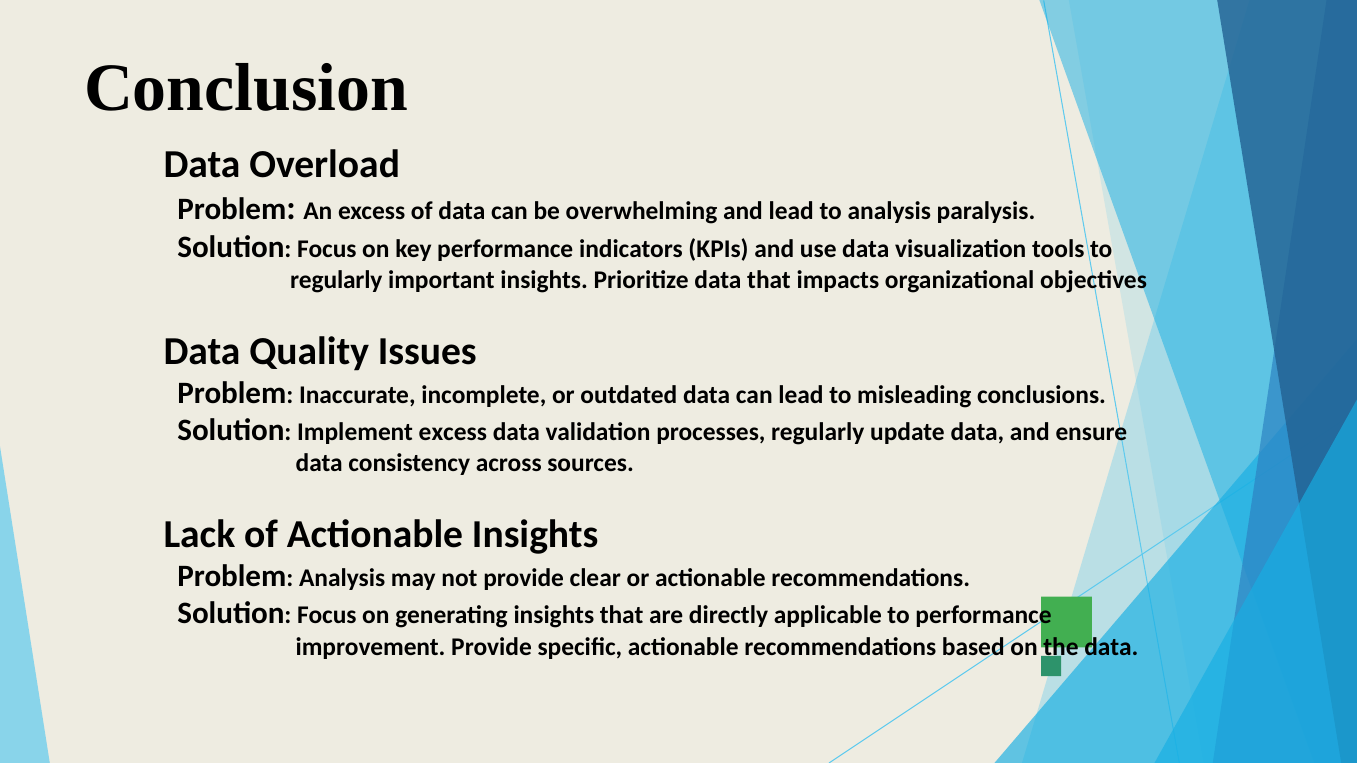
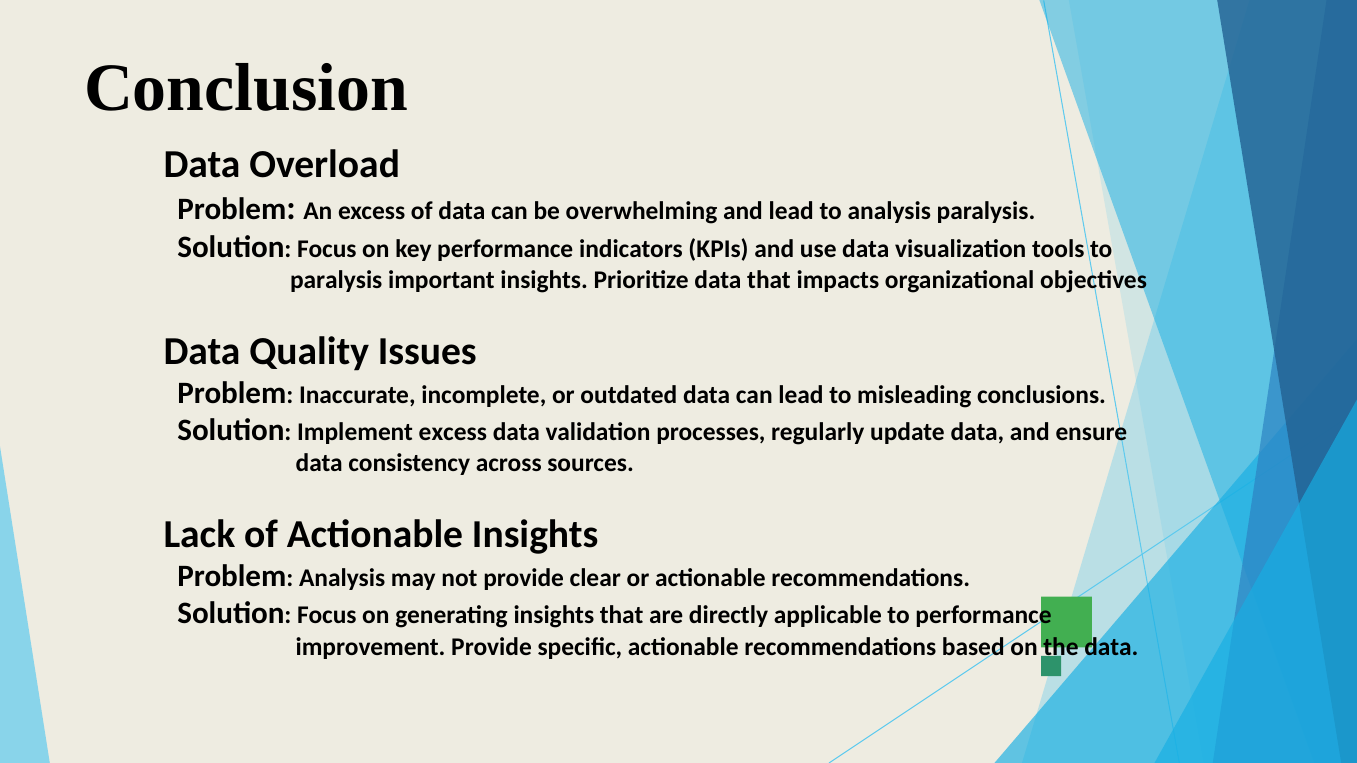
regularly: regularly -> paralysis (336, 281)
